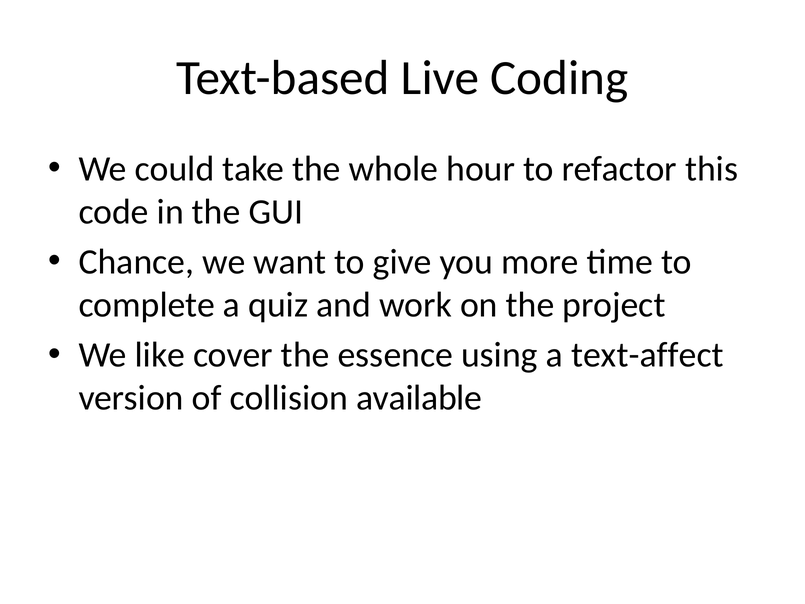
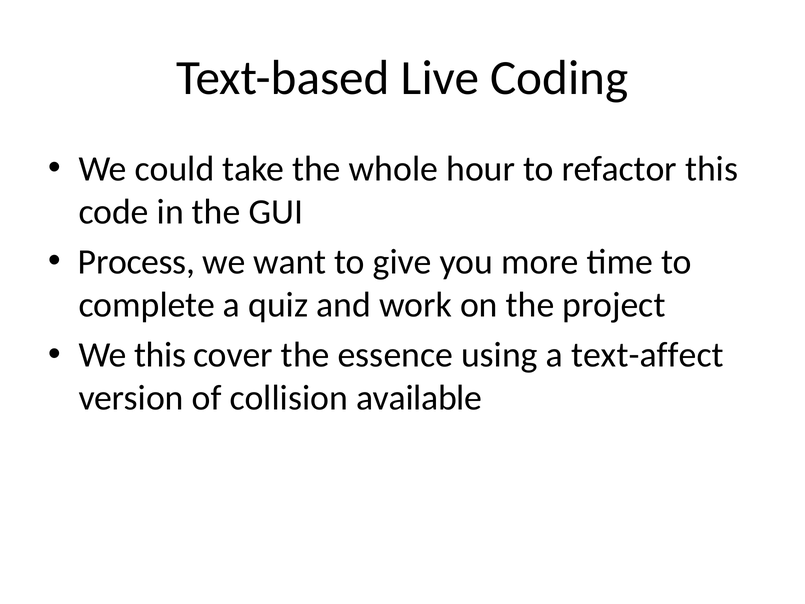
Chance: Chance -> Process (136, 262)
We like: like -> this (160, 355)
